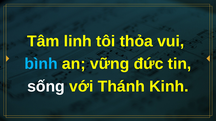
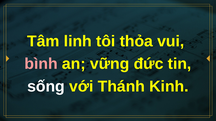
bình colour: light blue -> pink (41, 64)
